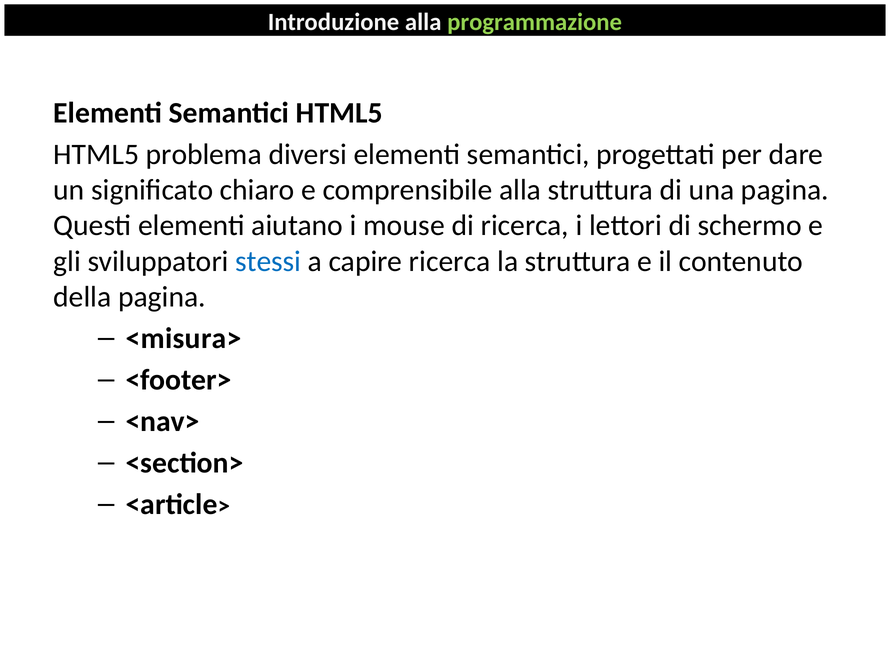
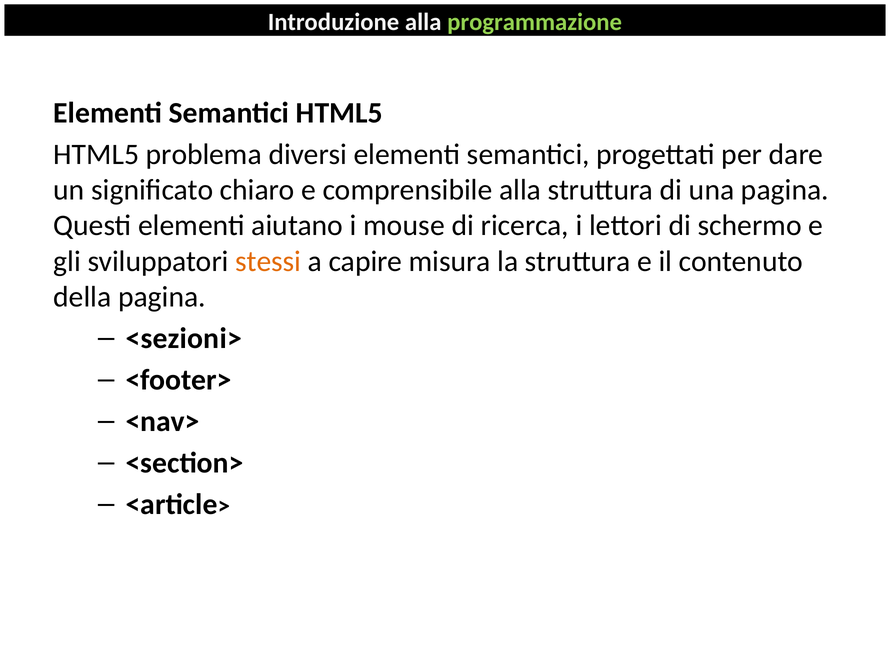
stessi colour: blue -> orange (268, 261)
capire ricerca: ricerca -> misura (450, 261)
<misura>: <misura> -> <sezioni> (184, 338)
